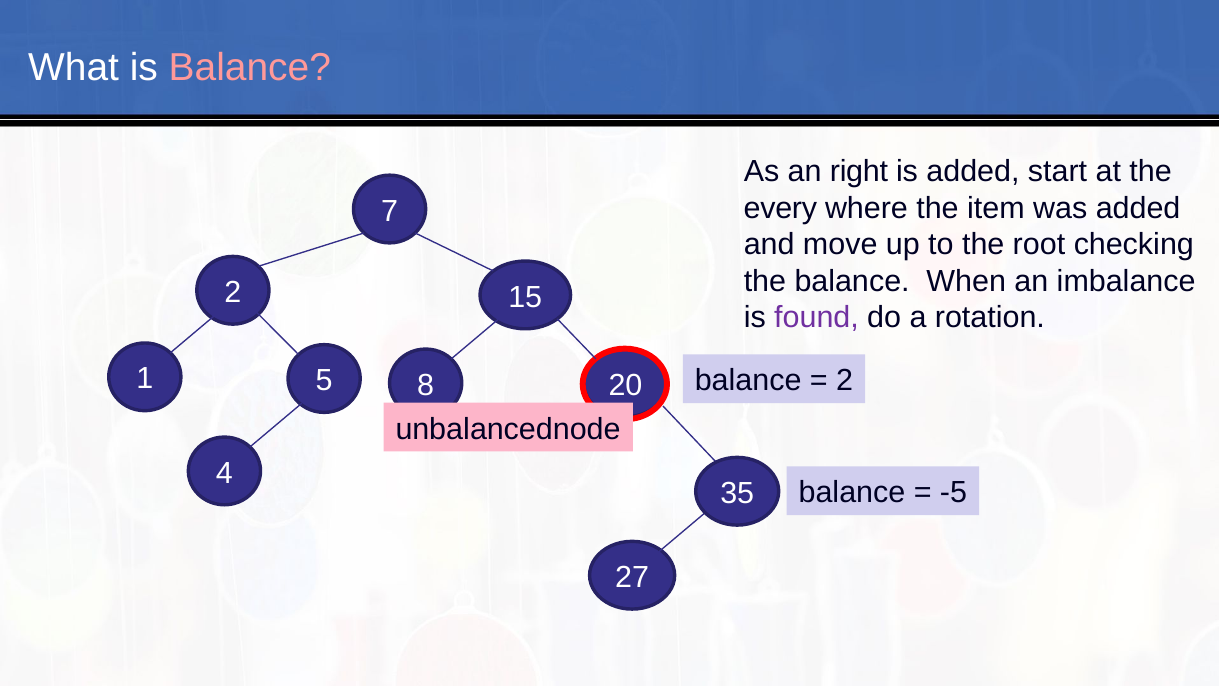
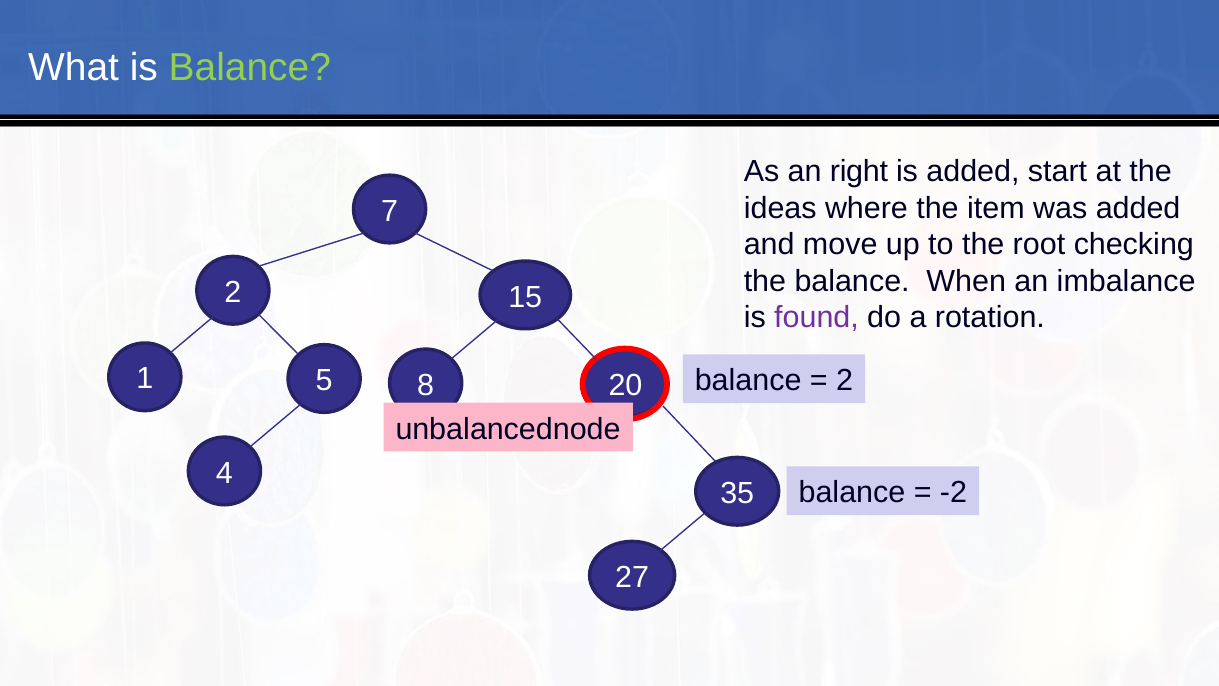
Balance colour: pink -> light green (250, 68)
every: every -> ideas (780, 208)
-5: -5 -> -2 (954, 493)
